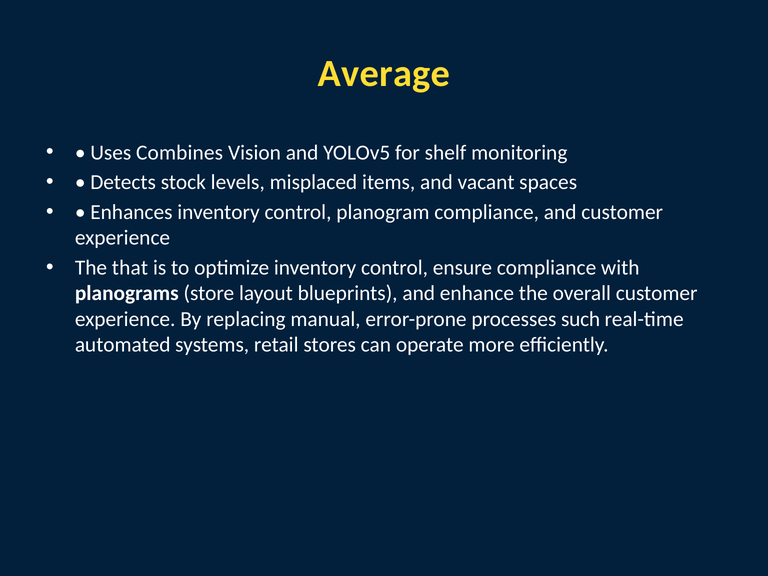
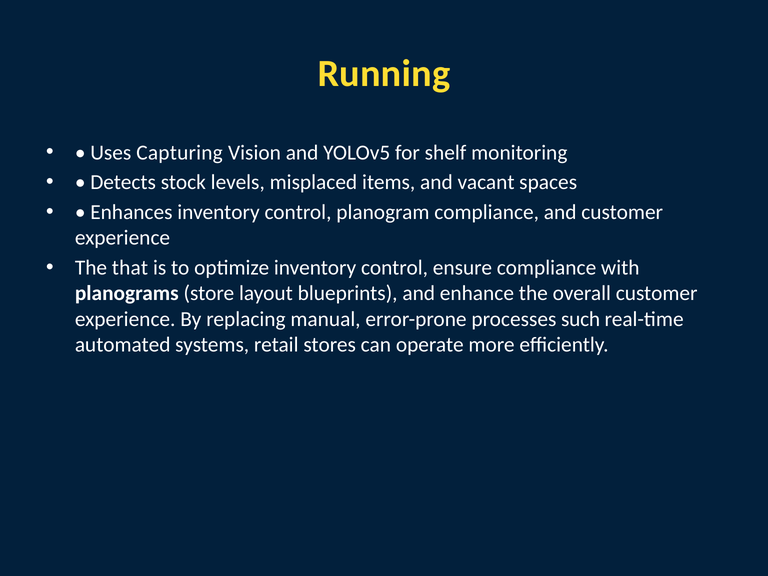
Average: Average -> Running (384, 74)
Combines: Combines -> Capturing (180, 153)
